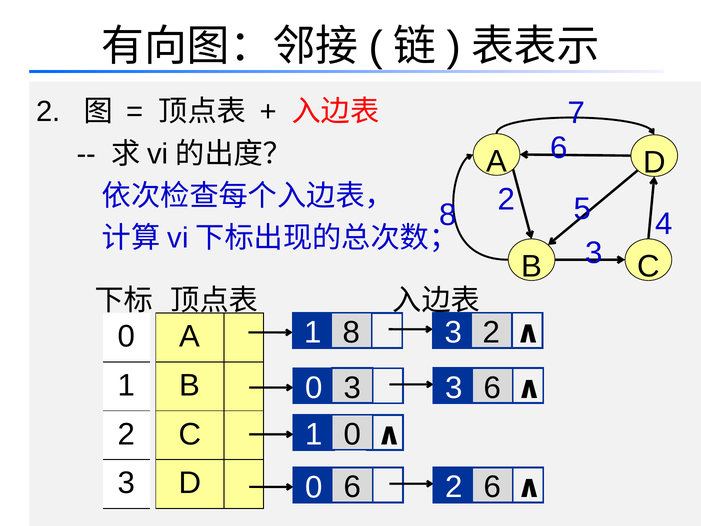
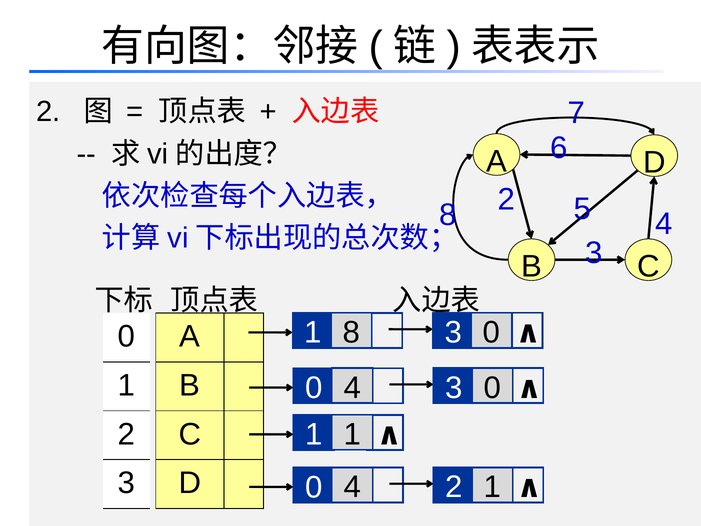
2: 2 -> 0 (492, 332)
6: 6 -> 0 (492, 388)
3: 3 -> 4 (352, 388)
1 0: 0 -> 1 (352, 434)
2 6: 6 -> 1 (492, 487)
6: 6 -> 4 (352, 487)
